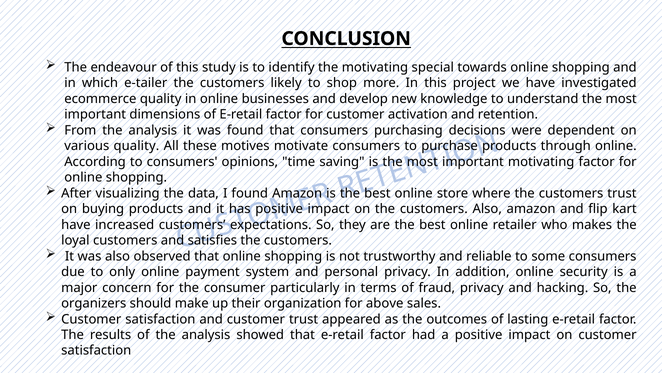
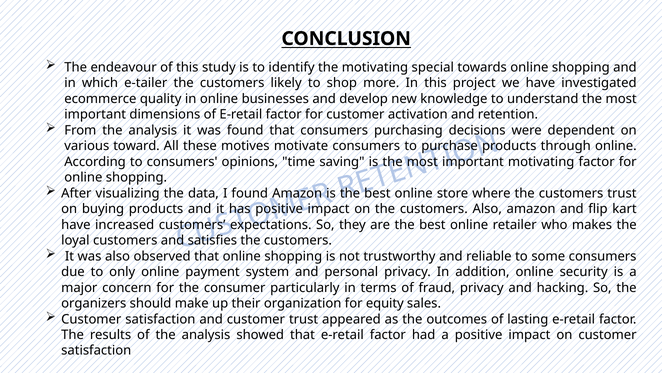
various quality: quality -> toward (137, 146)
above: above -> equity (385, 303)
